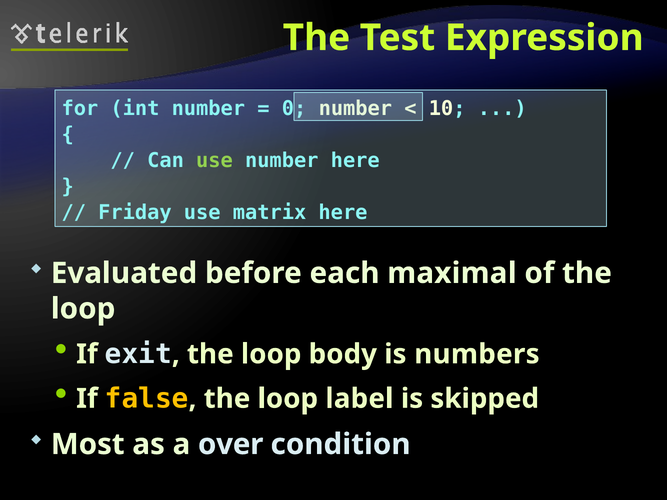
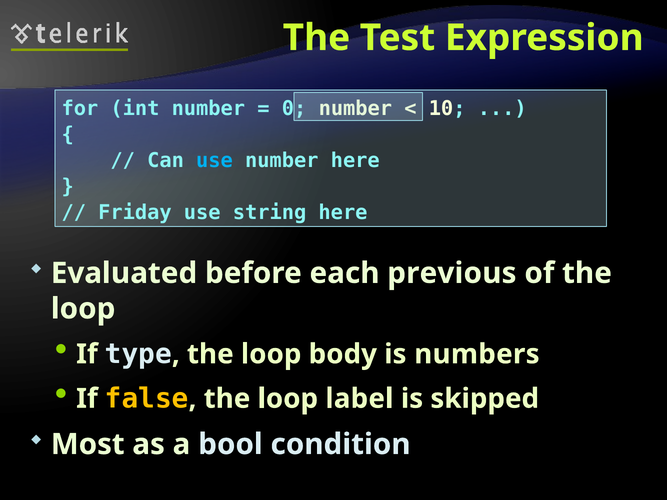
use colour: light green -> light blue (214, 160)
matrix: matrix -> string (270, 212)
maximal: maximal -> previous (452, 273)
exit: exit -> type (138, 354)
over: over -> bool (231, 445)
